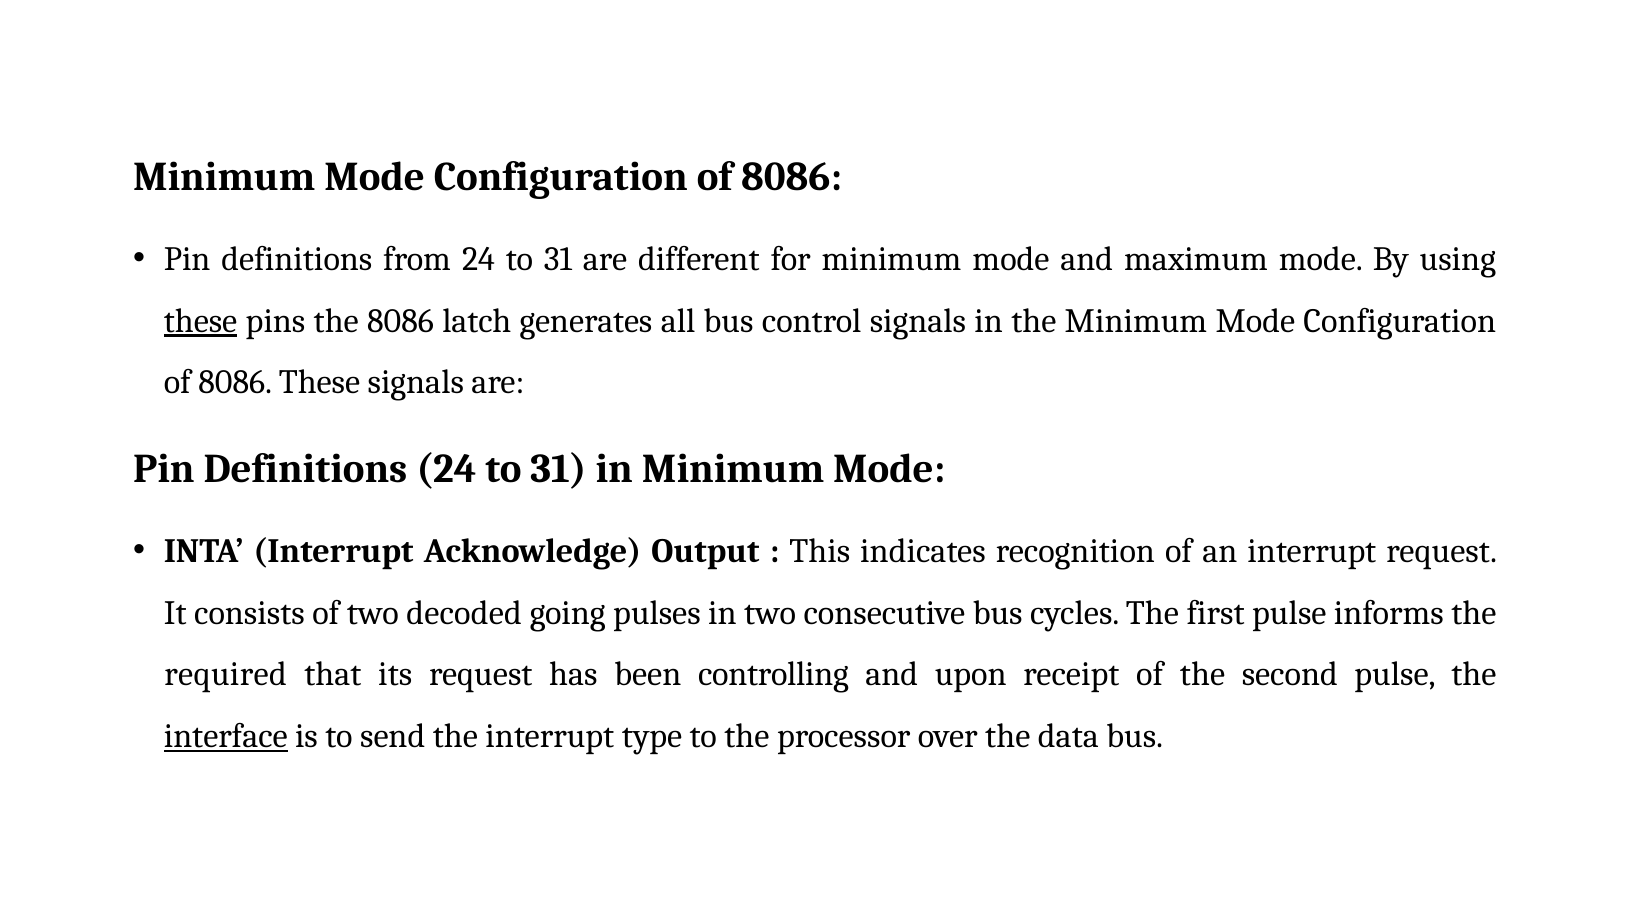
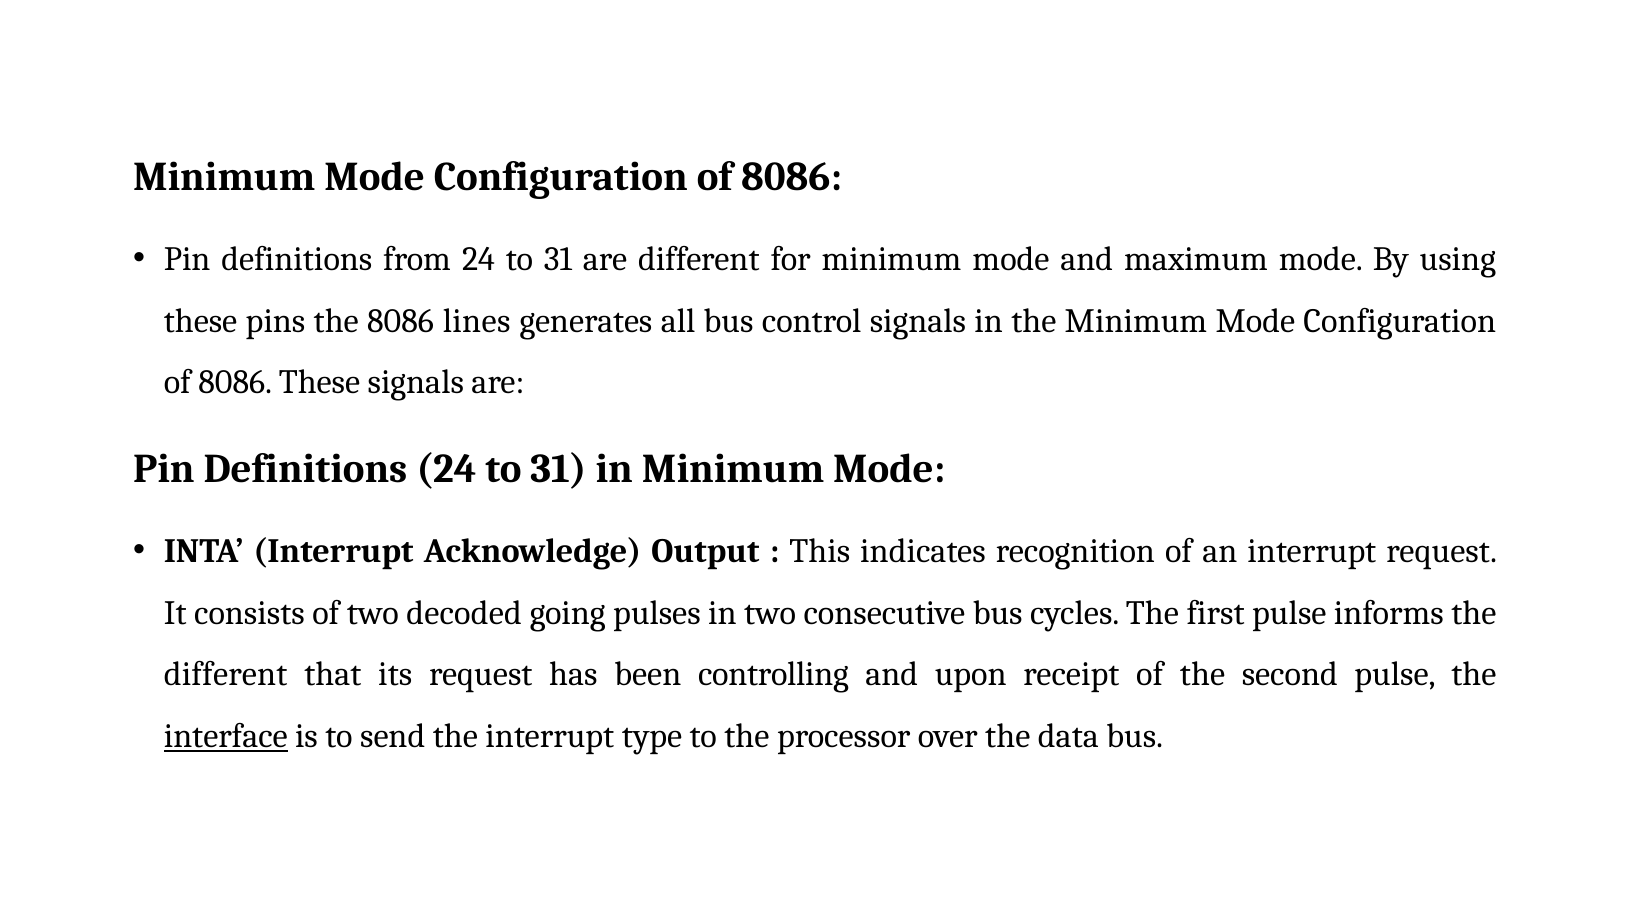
these underline: present -> none (201, 321)
latch: latch -> lines (477, 321)
required: required -> different (226, 674)
